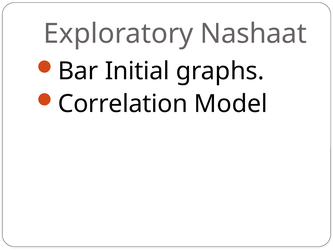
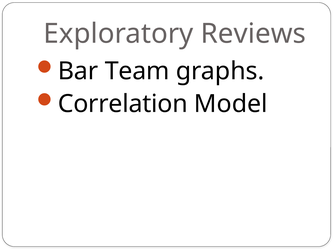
Nashaat: Nashaat -> Reviews (253, 34)
Initial: Initial -> Team (137, 71)
